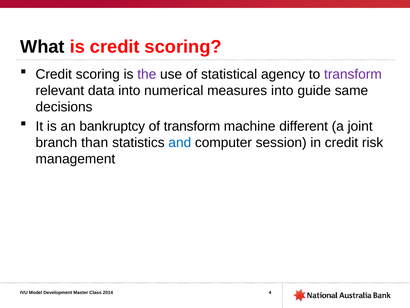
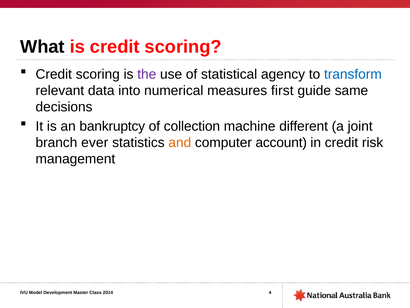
transform colour: purple -> blue (353, 74)
measures into: into -> first (282, 91)
of transform: transform -> collection (192, 126)
than: than -> ever (95, 142)
and colour: blue -> orange (180, 142)
session: session -> account (281, 142)
